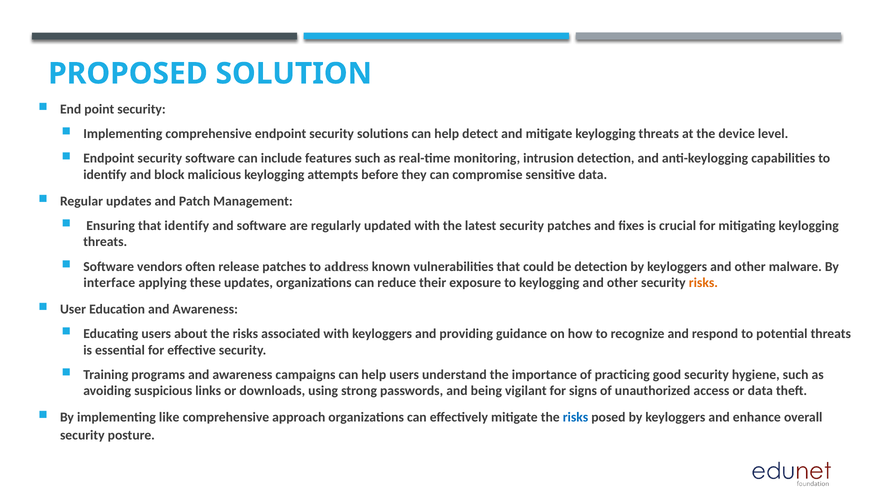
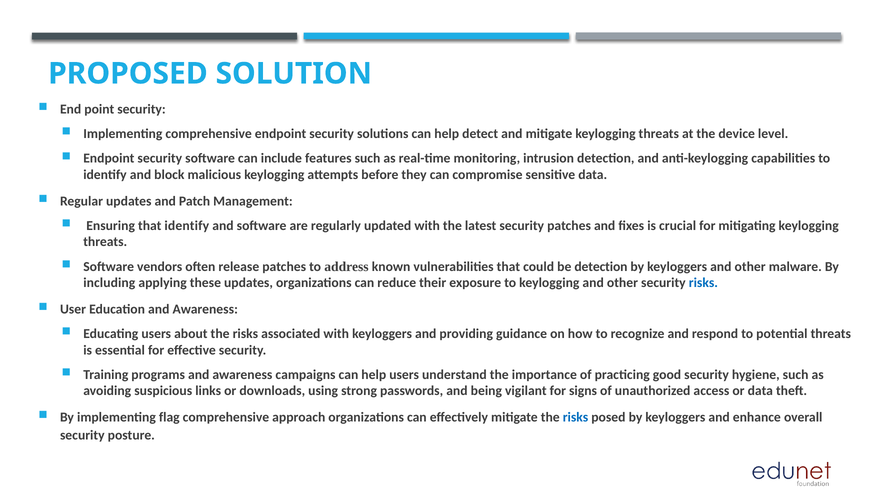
interface: interface -> including (109, 283)
risks colour: orange -> blue (703, 283)
like: like -> flag (169, 417)
